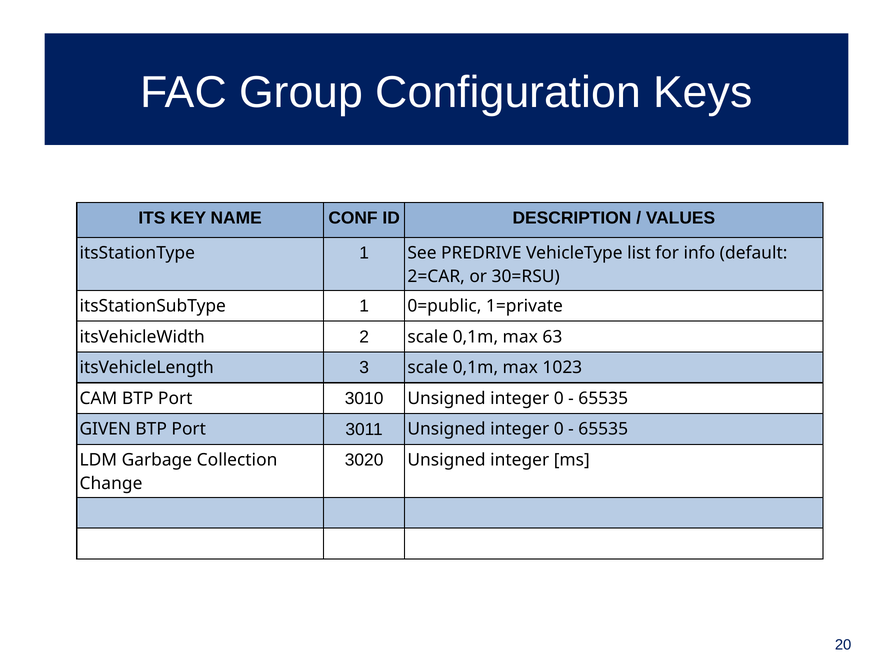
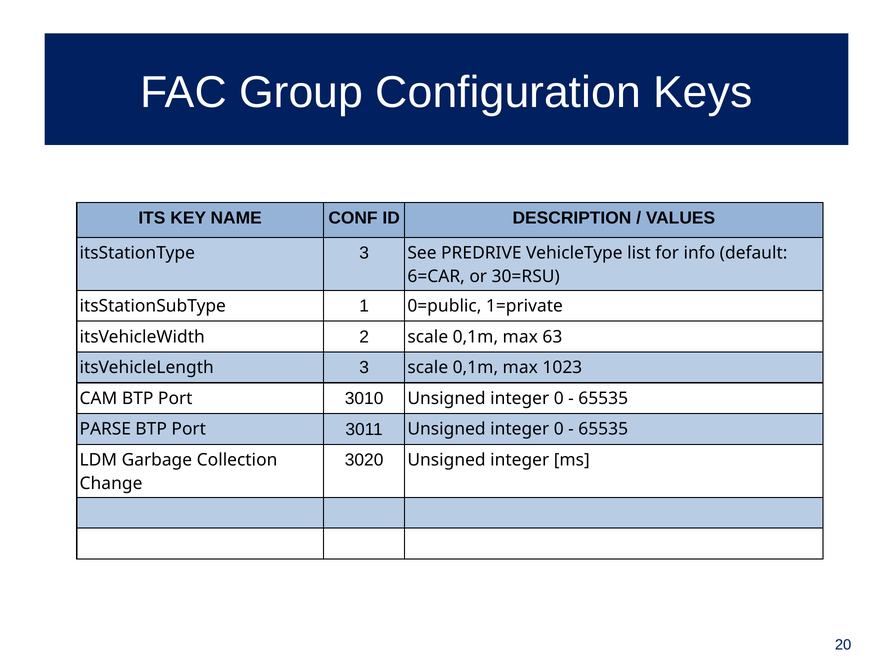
itsStationType 1: 1 -> 3 (364, 253)
2=CAR: 2=CAR -> 6=CAR (436, 277)
GIVEN: GIVEN -> PARSE (105, 429)
